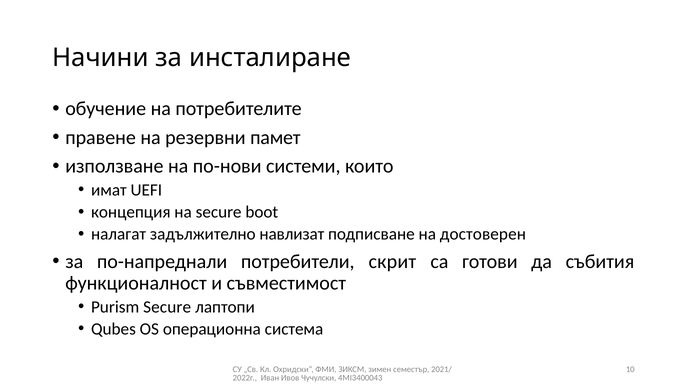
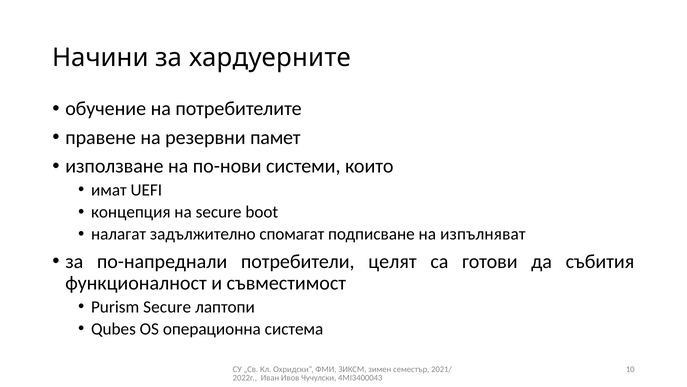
инсталиране: инсталиране -> хардуерните (270, 58)
навлизат: навлизат -> спомагат (292, 234)
достоверен: достоверен -> изпълняват (483, 234)
скрит: скрит -> целят (392, 261)
